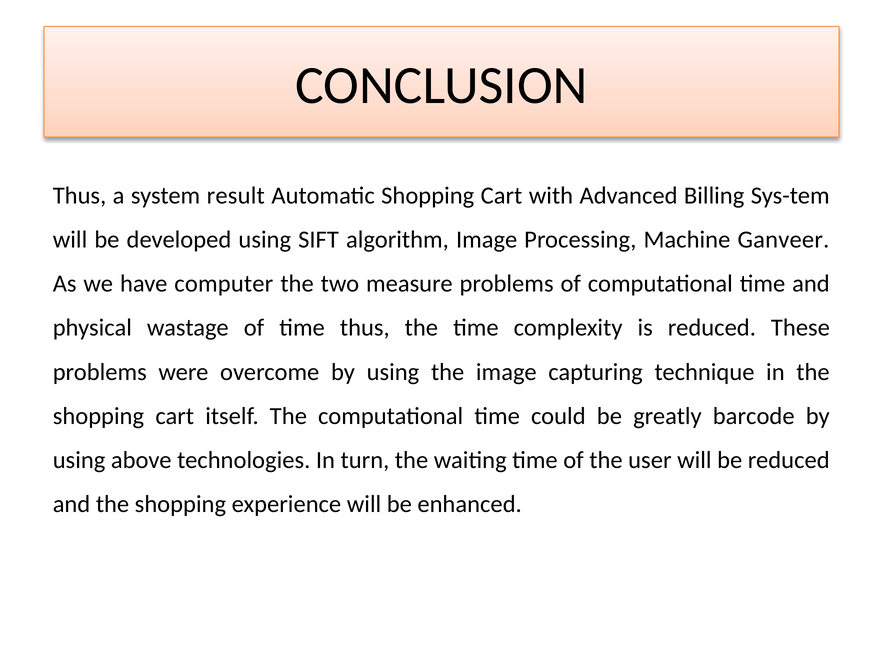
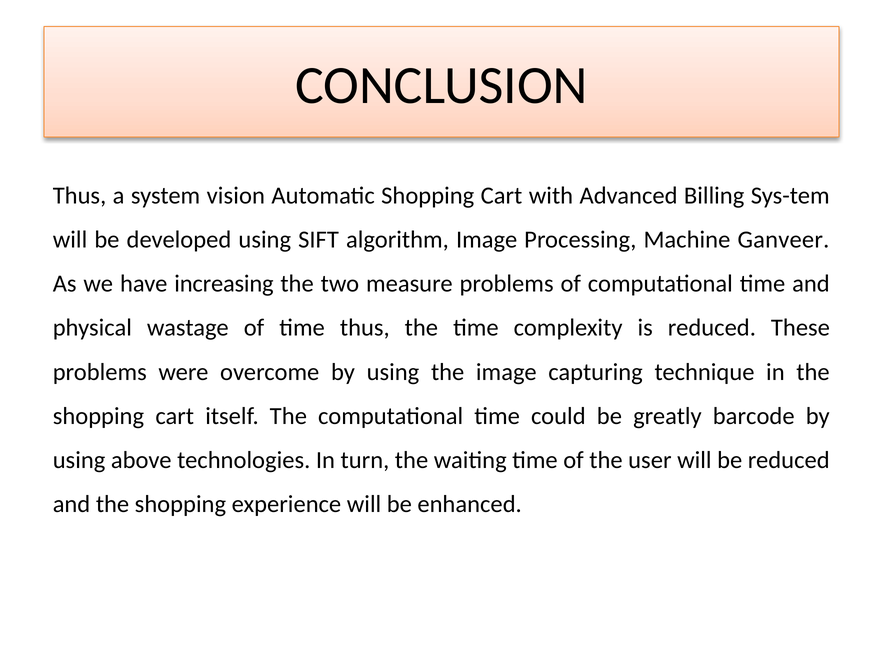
result: result -> vision (236, 195)
computer: computer -> increasing (224, 284)
